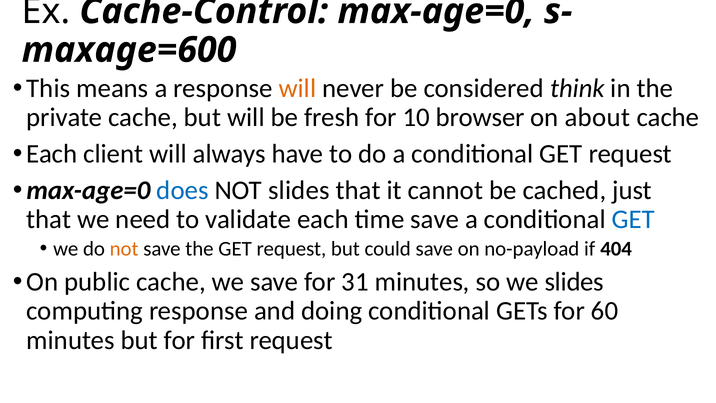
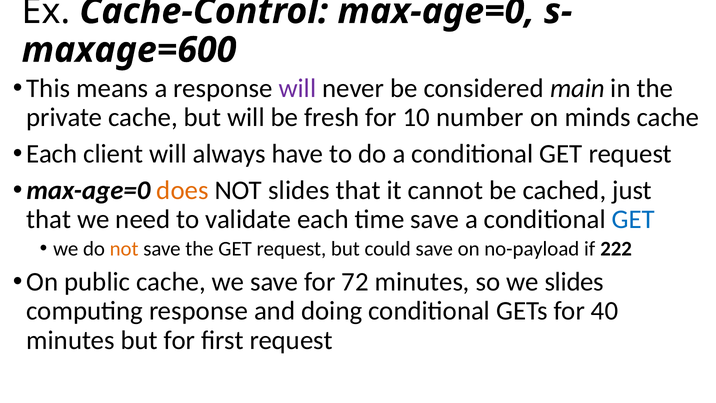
will colour: orange -> purple (297, 88)
think: think -> main (577, 88)
browser: browser -> number (480, 117)
about: about -> minds (598, 117)
does colour: blue -> orange (182, 190)
404: 404 -> 222 (616, 249)
31: 31 -> 72 (355, 282)
60: 60 -> 40 (605, 311)
